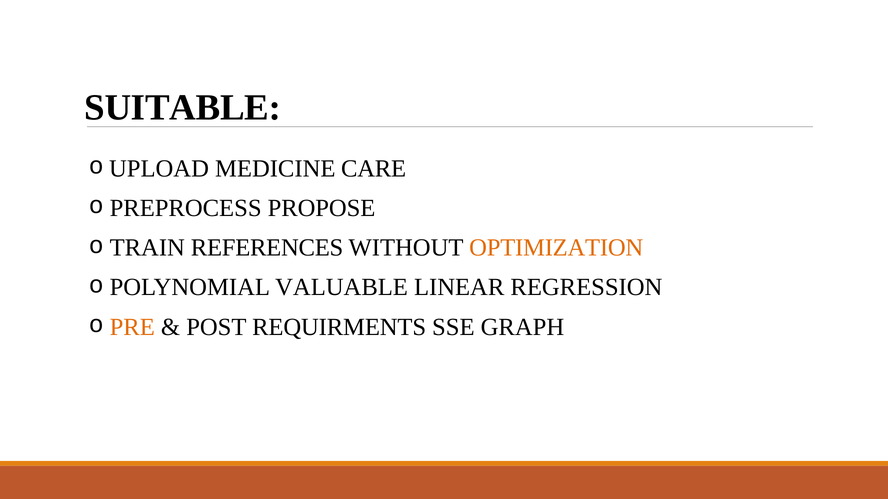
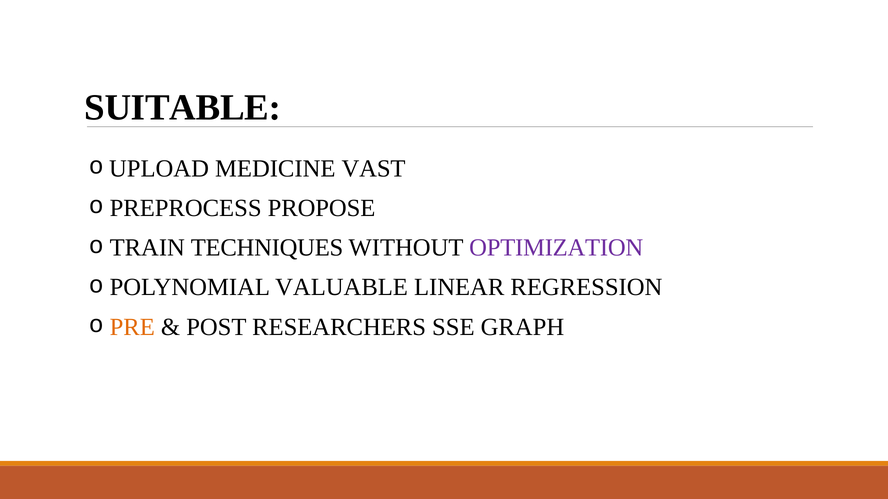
CARE: CARE -> VAST (374, 169)
REFERENCES: REFERENCES -> TECHNIQUES (267, 248)
OPTIMIZATION colour: orange -> purple (556, 248)
REQUIRMENTS: REQUIRMENTS -> RESEARCHERS (339, 327)
